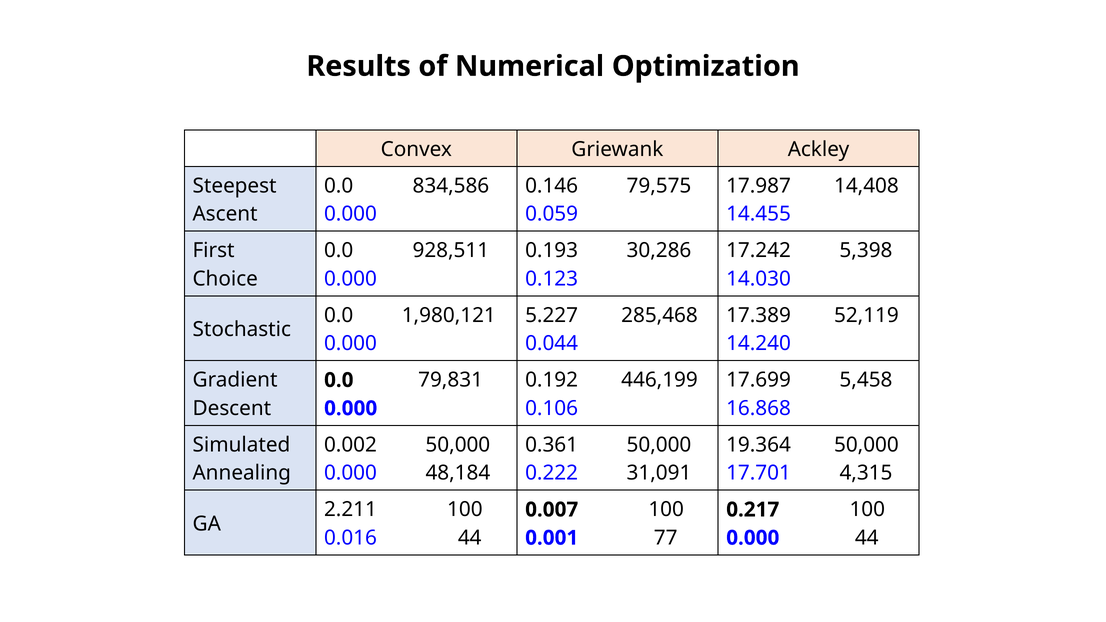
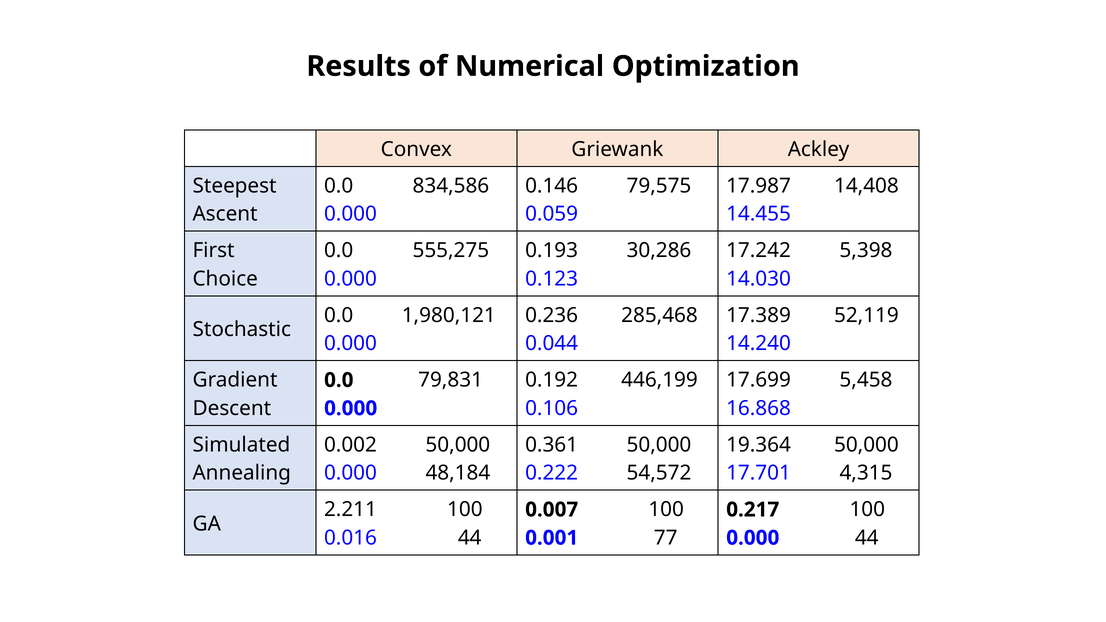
928,511: 928,511 -> 555,275 (451, 251)
5.227: 5.227 -> 0.236 (552, 315)
31,091: 31,091 -> 54,572 (659, 473)
